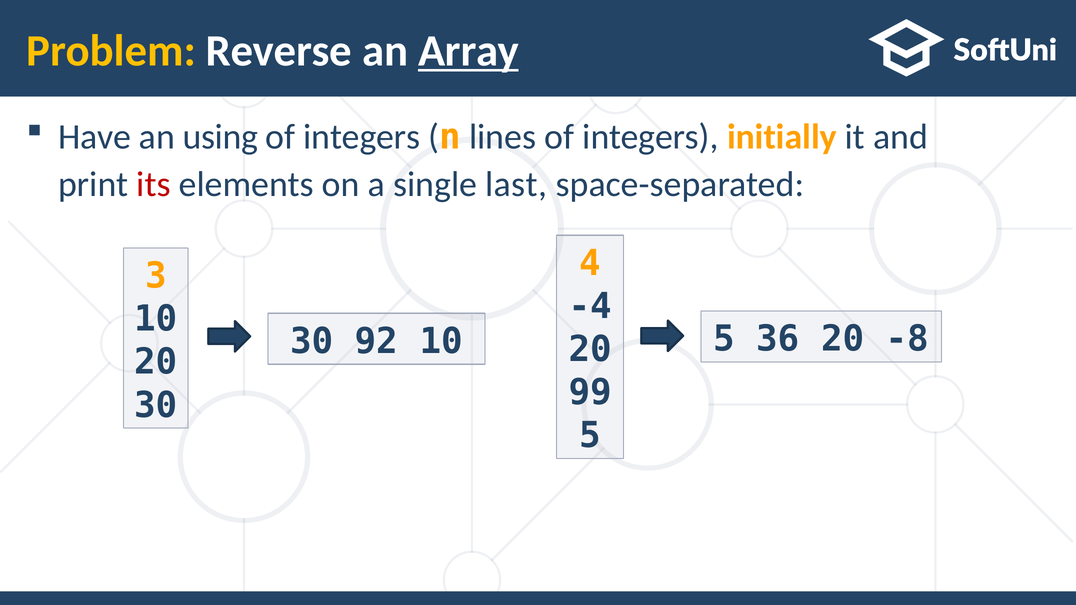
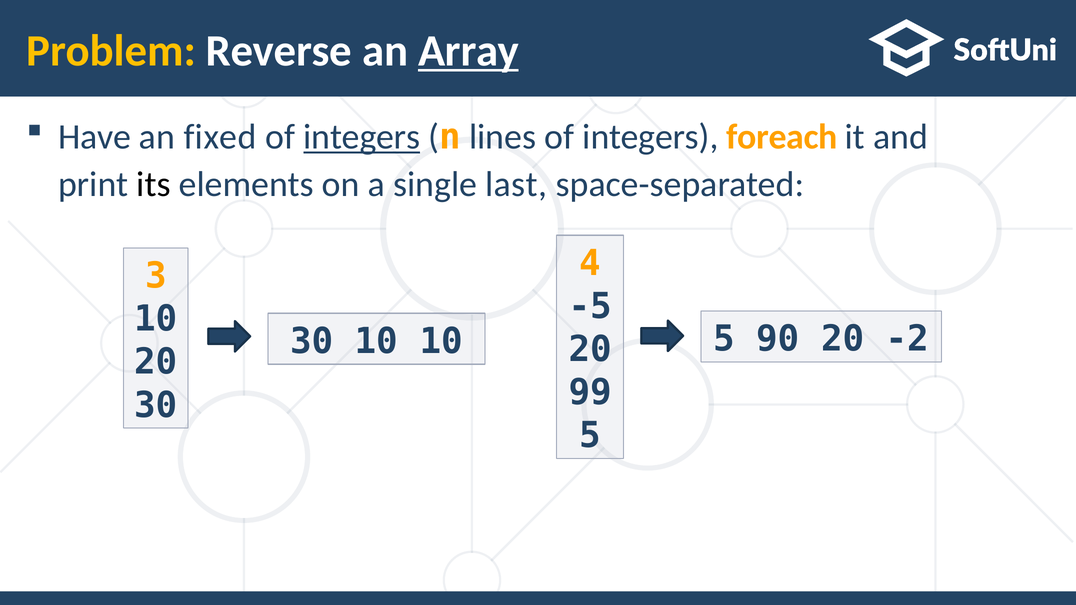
using: using -> fixed (220, 137)
integers underline: none -> present (362, 137)
initially: initially -> foreach (782, 137)
its colour: red -> black (154, 185)
-4: -4 -> -5 (590, 306)
36: 36 -> 90 (778, 339)
-8: -8 -> -2 (907, 339)
30 92: 92 -> 10 (376, 342)
